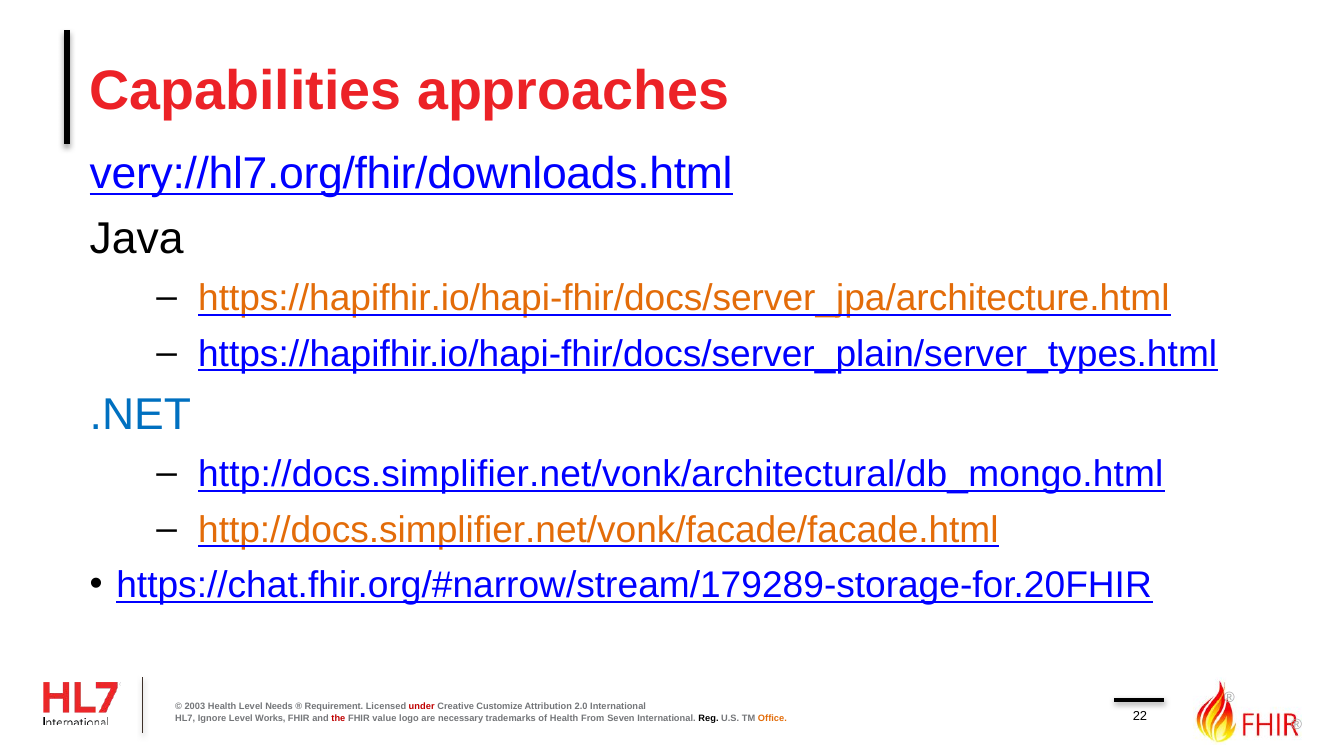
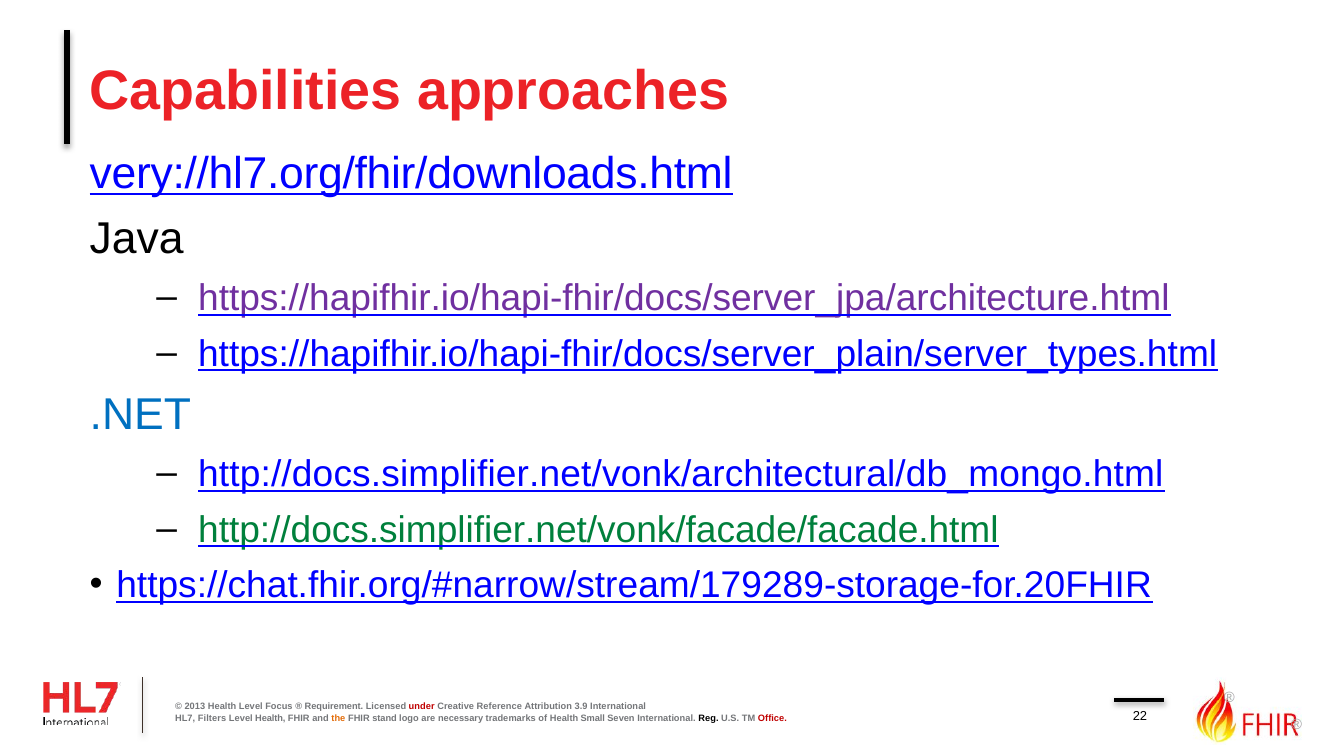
https://hapifhir.io/hapi-fhir/docs/server_jpa/architecture.html colour: orange -> purple (684, 298)
http://docs.simplifier.net/vonk/facade/facade.html colour: orange -> green (598, 530)
2003: 2003 -> 2013 (195, 707)
Needs: Needs -> Focus (279, 707)
Customize: Customize -> Reference (499, 707)
2.0: 2.0 -> 3.9 (581, 707)
Ignore: Ignore -> Filters (212, 718)
Level Works: Works -> Health (270, 718)
the colour: red -> orange (338, 718)
value: value -> stand (385, 718)
From: From -> Small (593, 718)
Office colour: orange -> red (772, 718)
